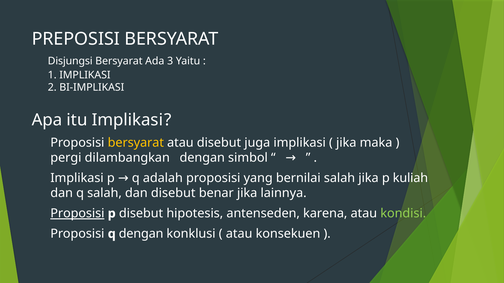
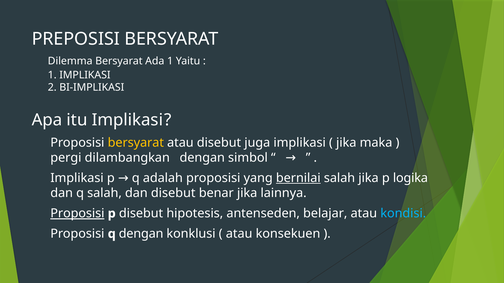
Disjungsi: Disjungsi -> Dilemma (70, 61)
Ada 3: 3 -> 1 (170, 61)
bernilai underline: none -> present (298, 178)
kuliah: kuliah -> logika (410, 178)
karena: karena -> belajar (325, 214)
kondisi colour: light green -> light blue (403, 214)
